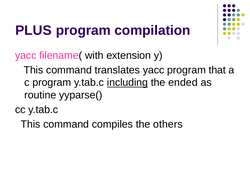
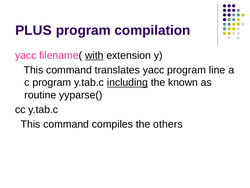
with underline: none -> present (94, 55)
that: that -> line (217, 70)
ended: ended -> known (183, 82)
